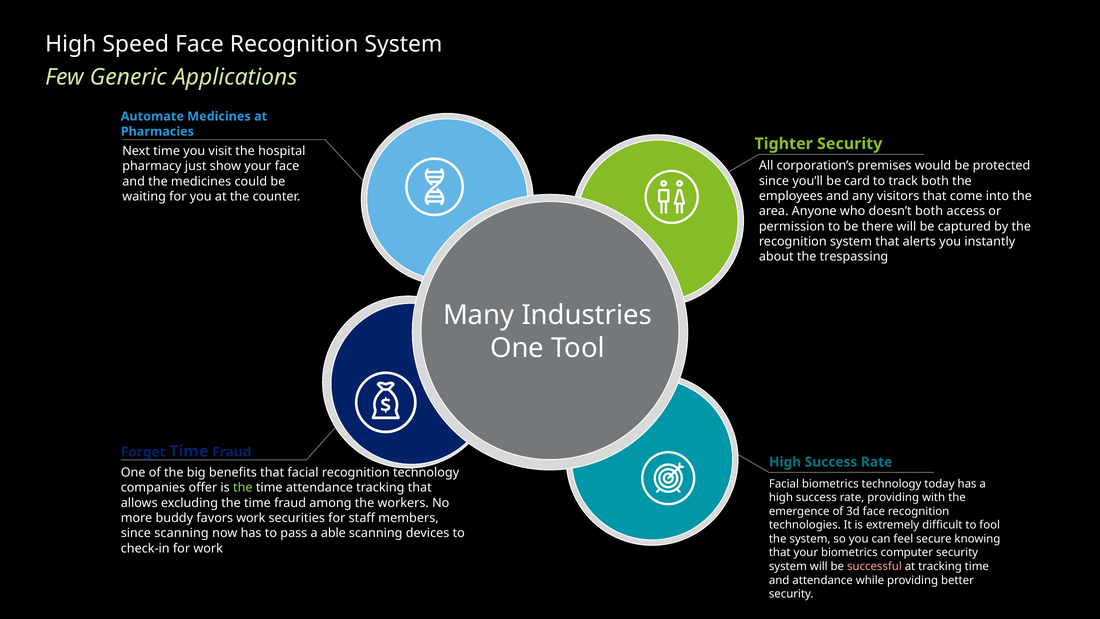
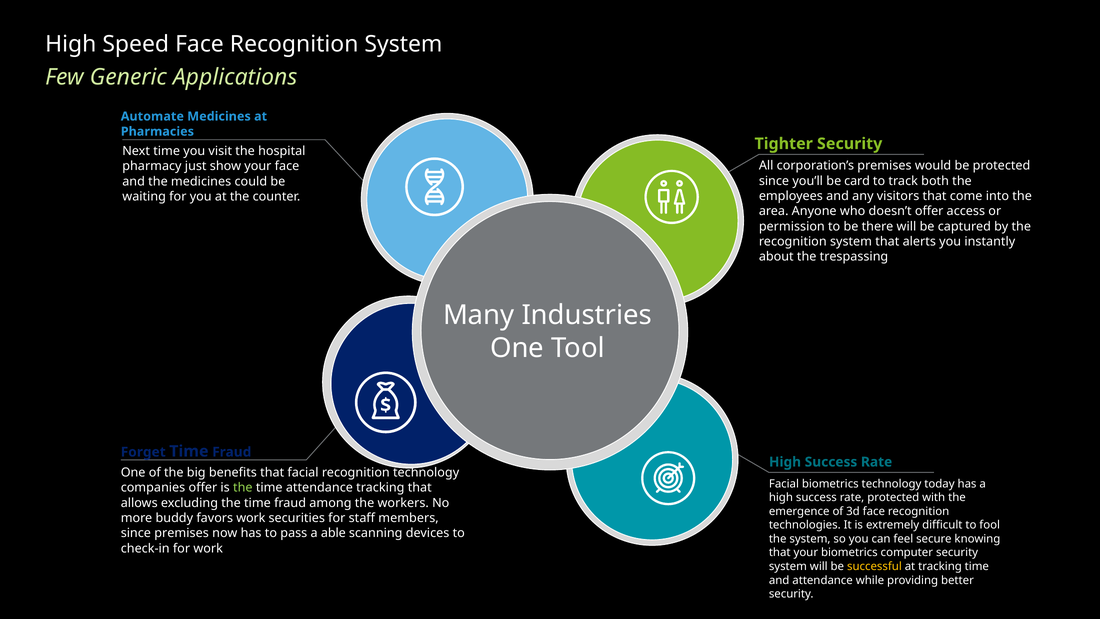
doesn’t both: both -> offer (929, 211)
rate providing: providing -> protected (893, 497)
since scanning: scanning -> premises (182, 533)
successful colour: pink -> yellow (874, 566)
